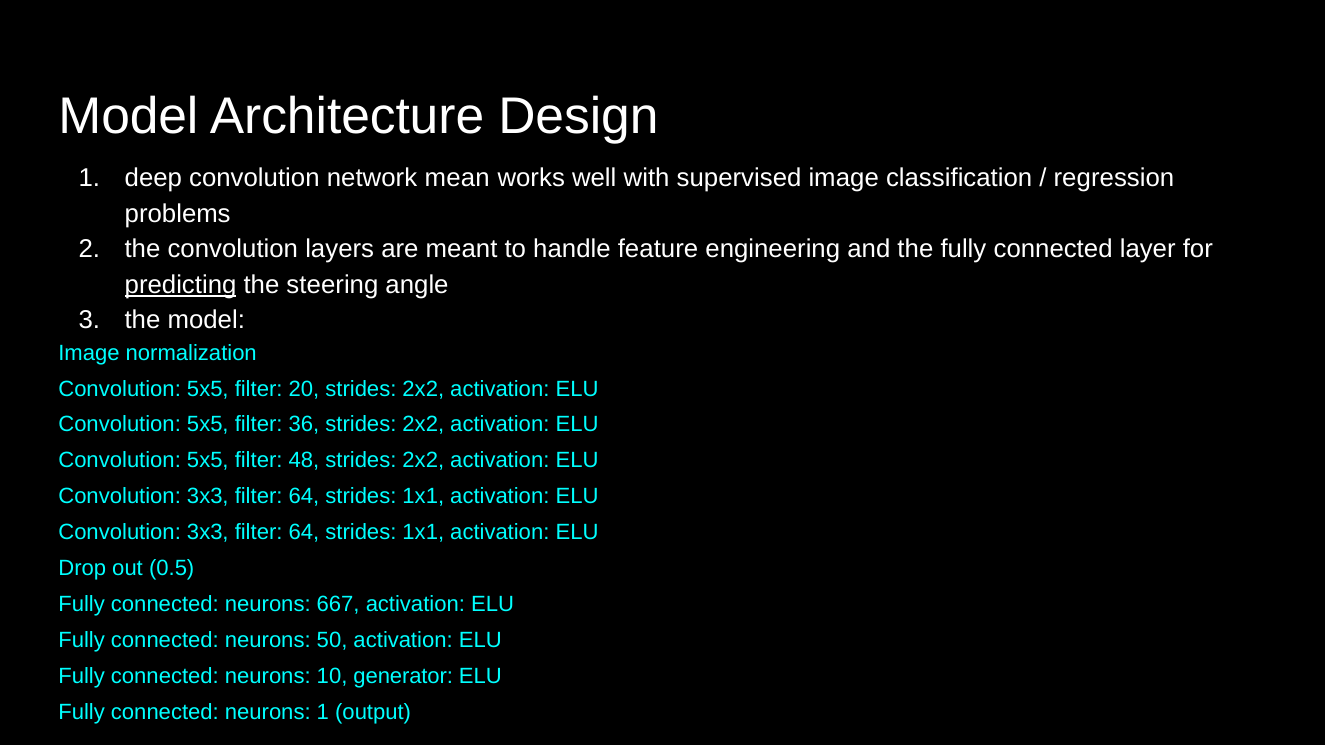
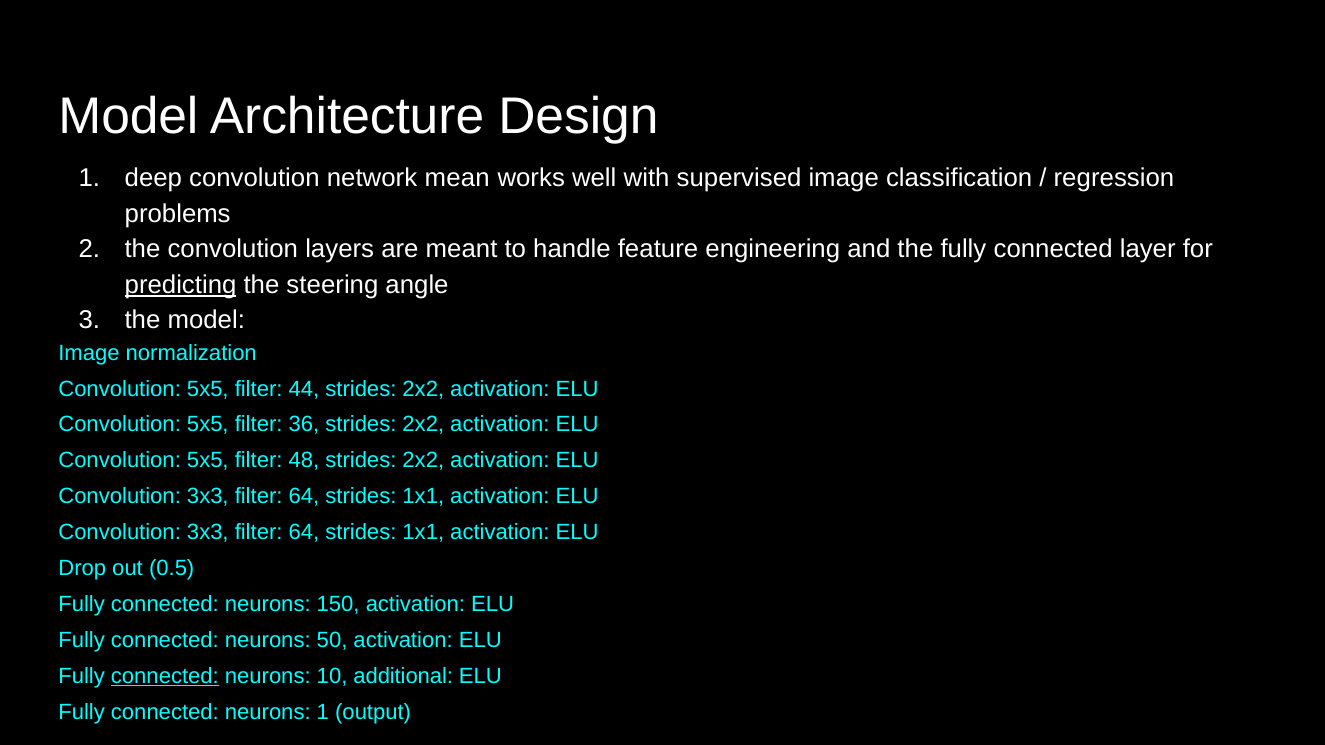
20: 20 -> 44 (304, 389)
667: 667 -> 150 (338, 605)
connected underline: none -> present (165, 676)
generator: generator -> additional (403, 676)
